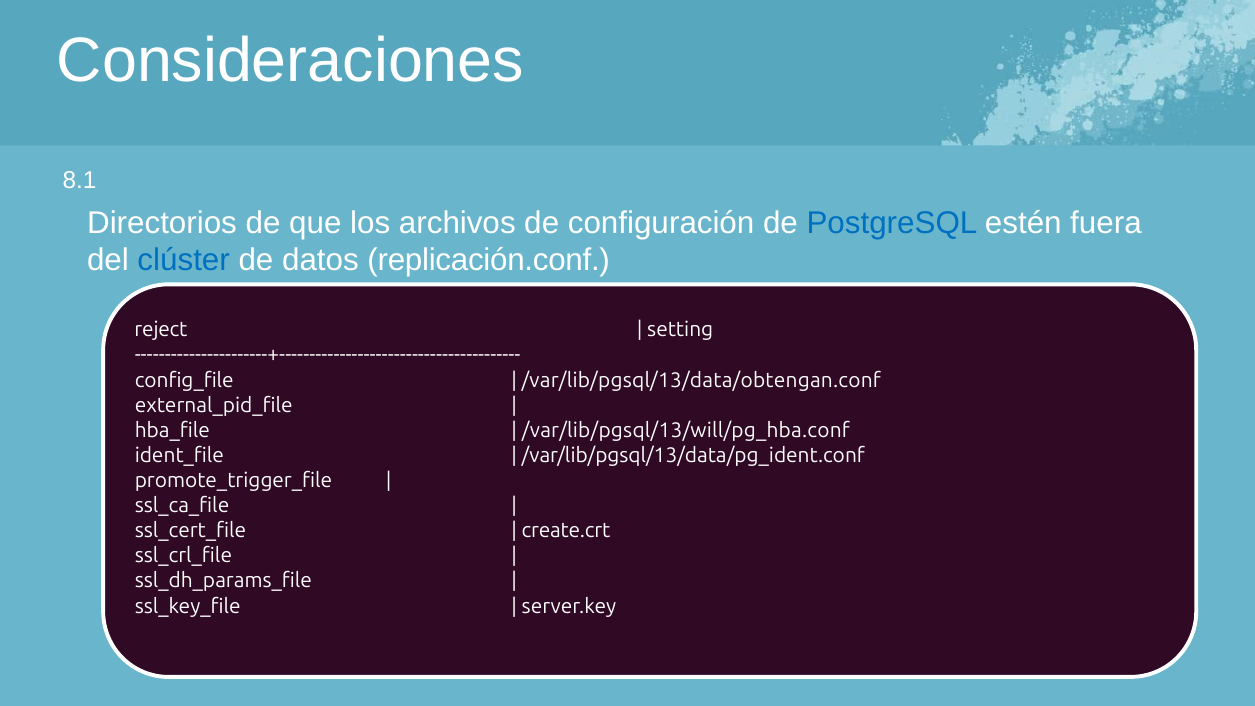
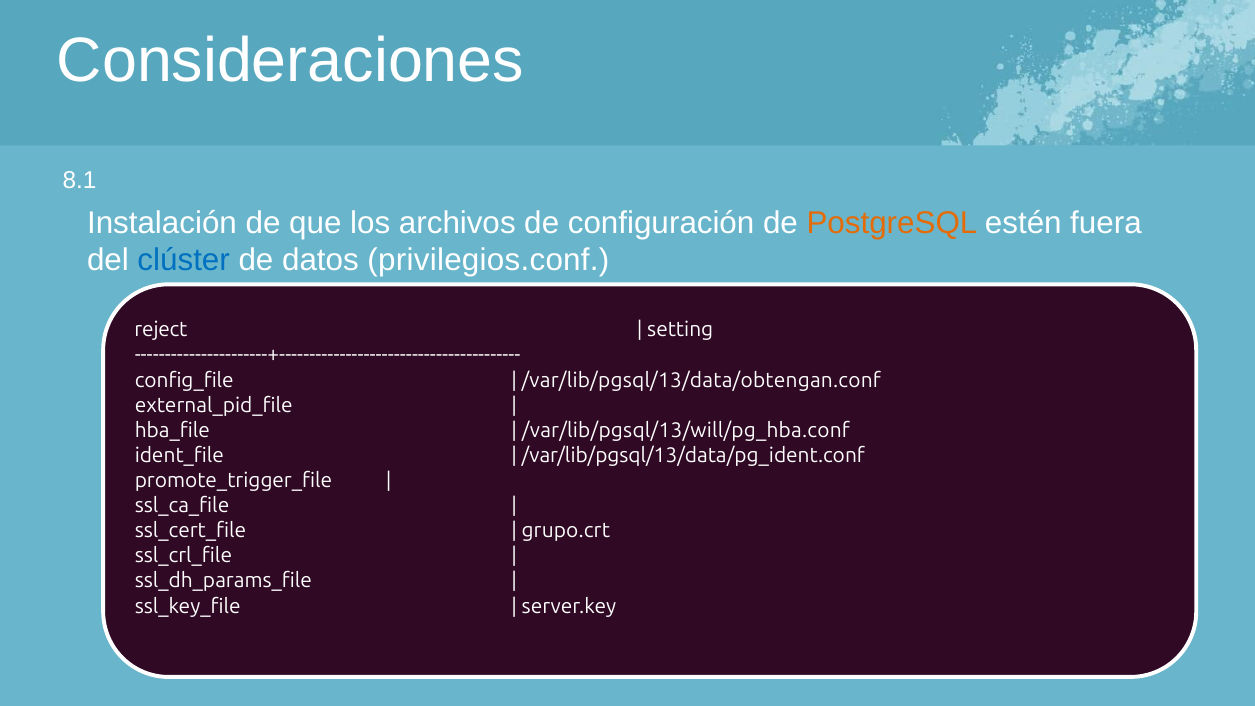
Directorios: Directorios -> Instalación (162, 223)
PostgreSQL colour: blue -> orange (892, 223)
replicación.conf: replicación.conf -> privilegios.conf (488, 261)
create.crt: create.crt -> grupo.crt (566, 531)
